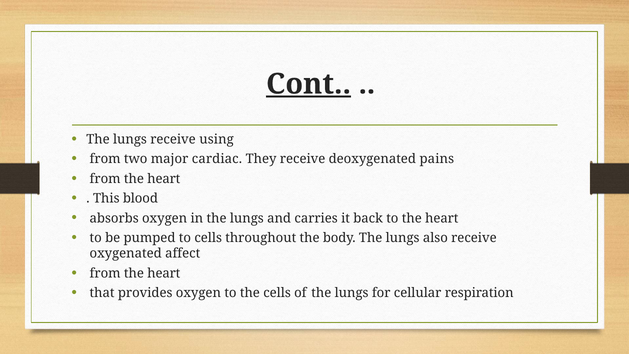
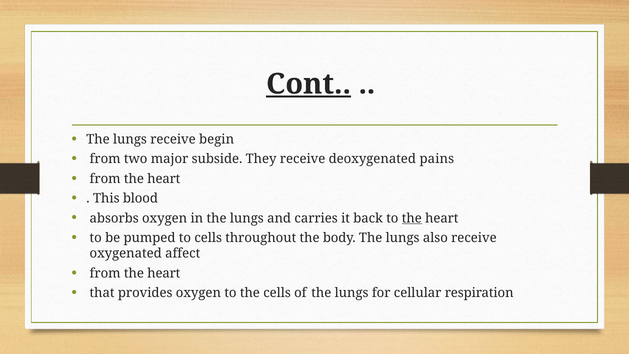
using: using -> begin (217, 139)
cardiac: cardiac -> subside (217, 159)
the underline: none -> present (412, 218)
